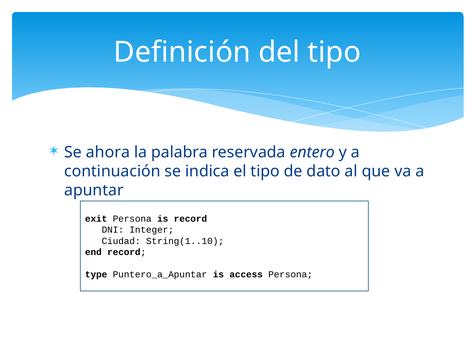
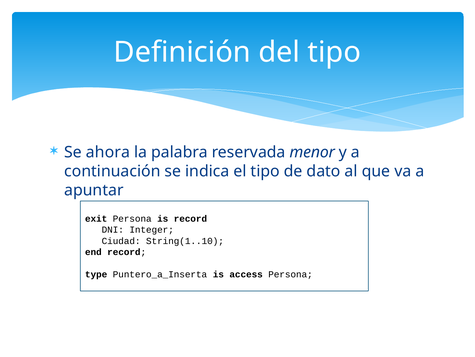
entero: entero -> menor (312, 152)
Puntero_a_Apuntar: Puntero_a_Apuntar -> Puntero_a_Inserta (160, 274)
